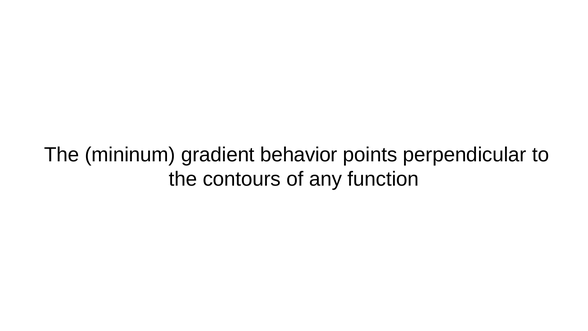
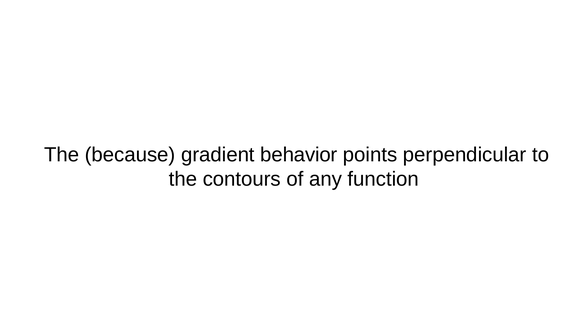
mininum: mininum -> because (130, 155)
